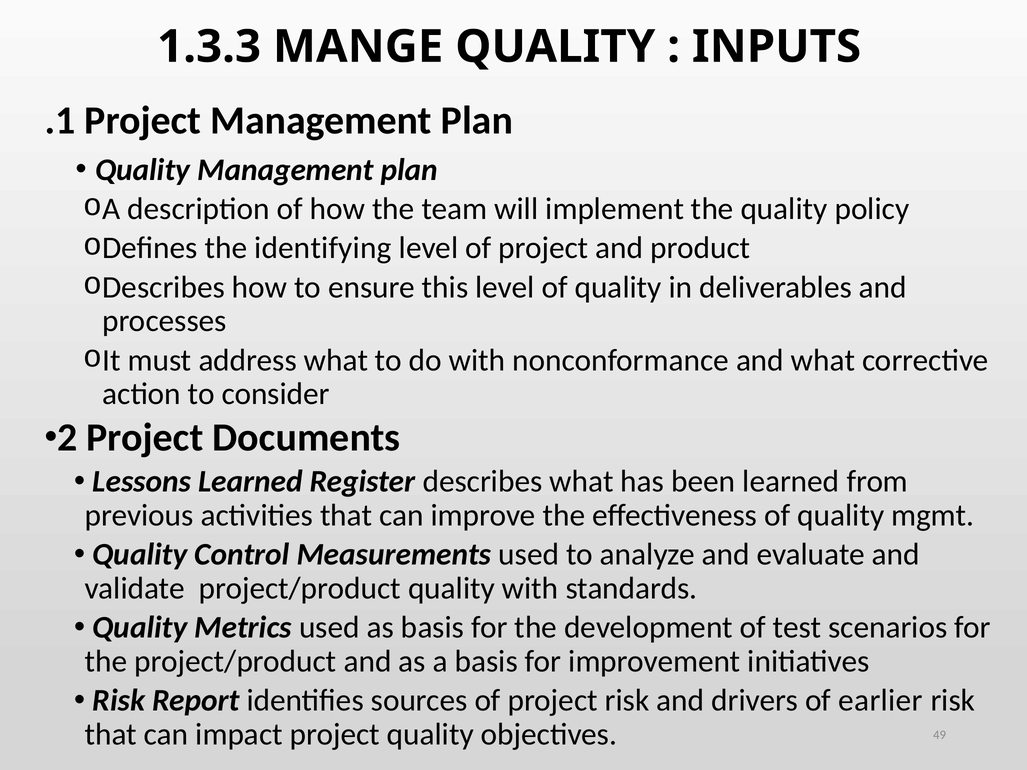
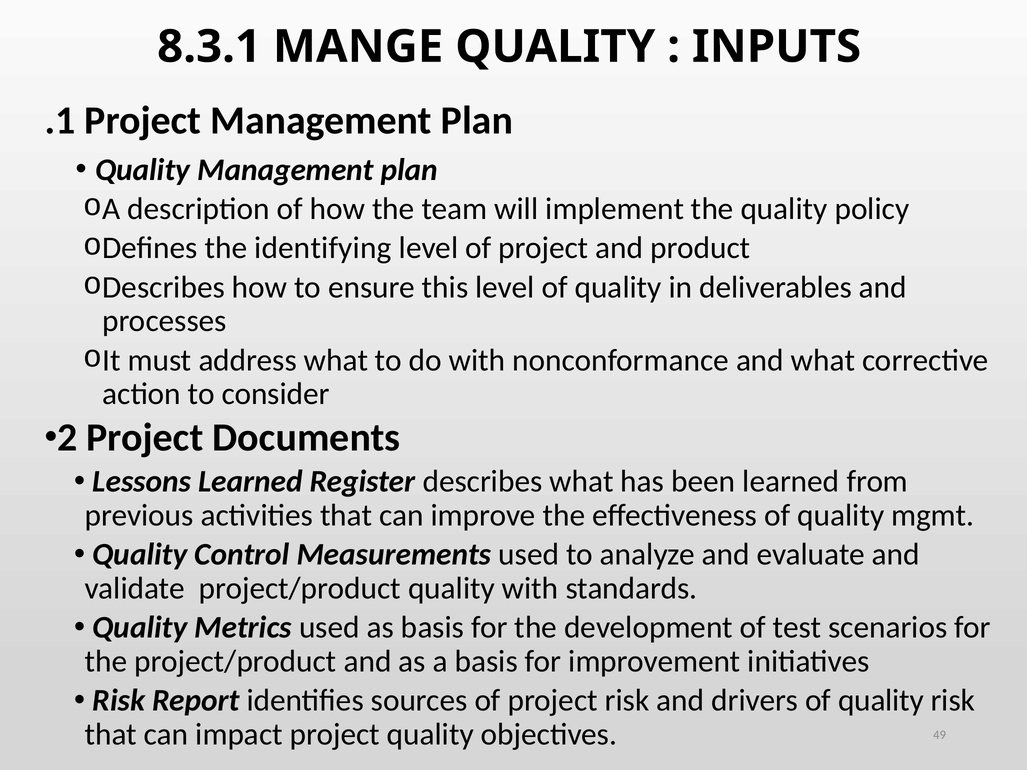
1.3.3: 1.3.3 -> 8.3.1 (209, 47)
drivers of earlier: earlier -> quality (881, 701)
